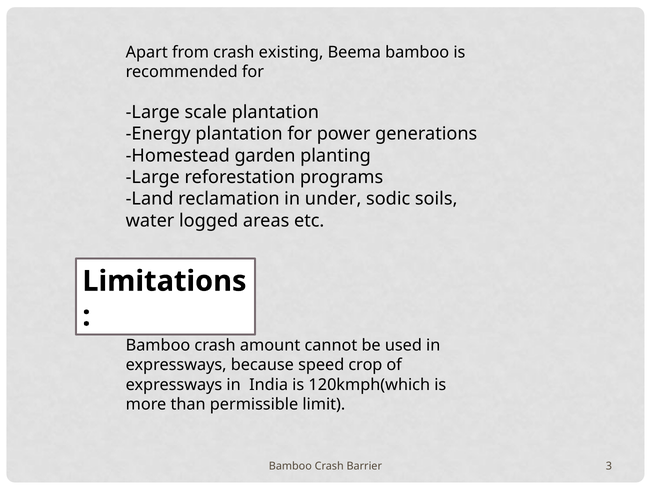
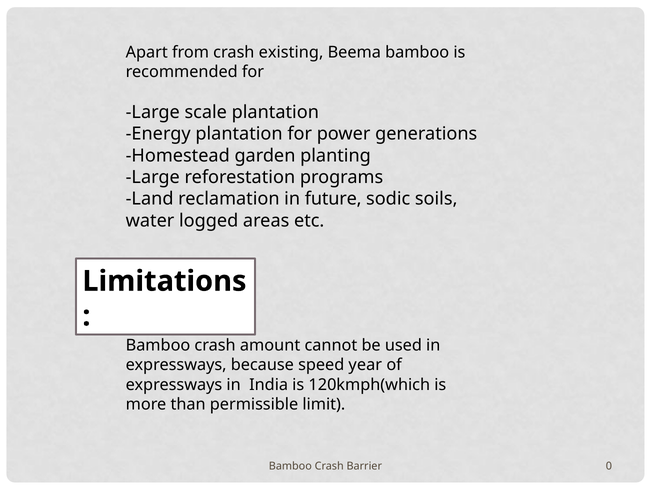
under: under -> future (333, 199)
crop: crop -> year (365, 365)
3: 3 -> 0 (609, 465)
